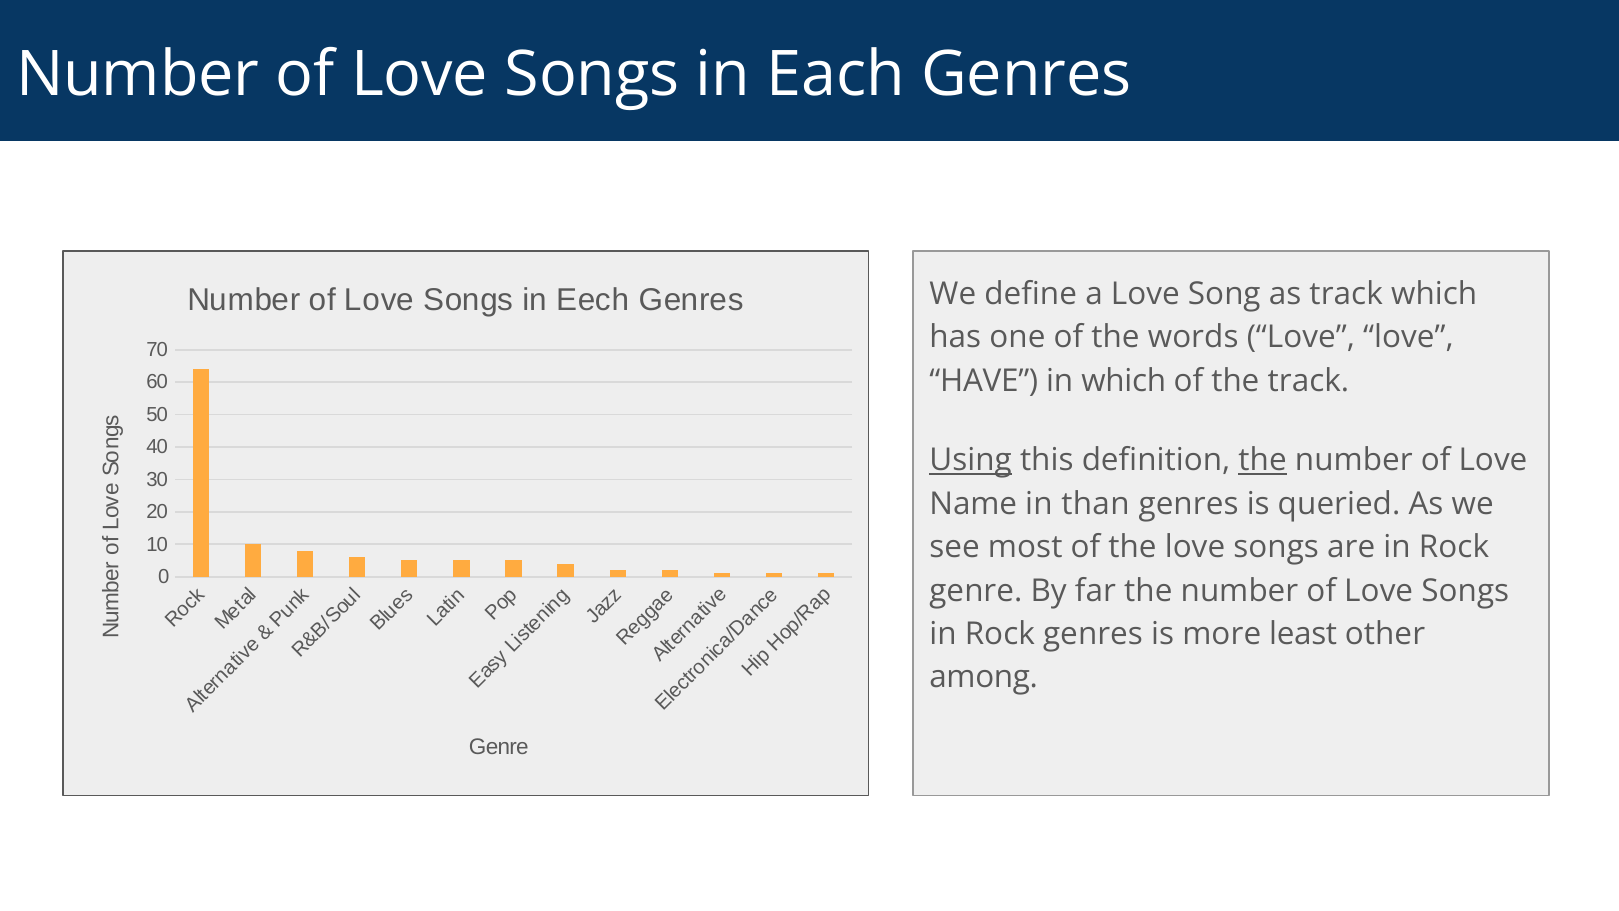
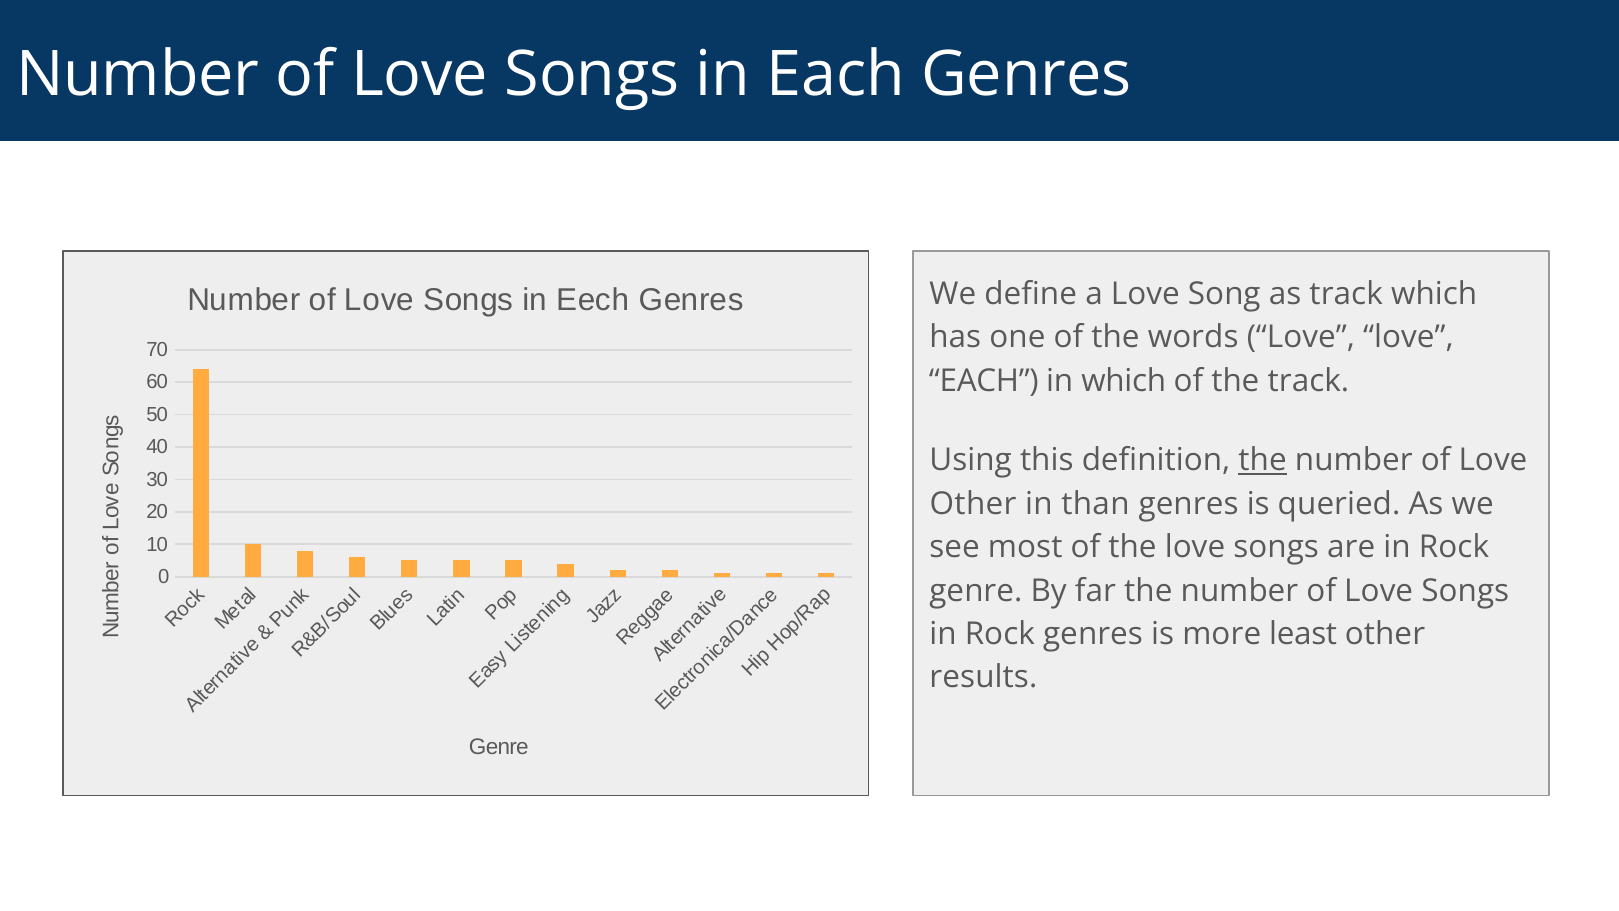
HAVE: HAVE -> EACH (984, 381)
Using underline: present -> none (971, 460)
Name: Name -> Other (973, 504)
among: among -> results (983, 677)
